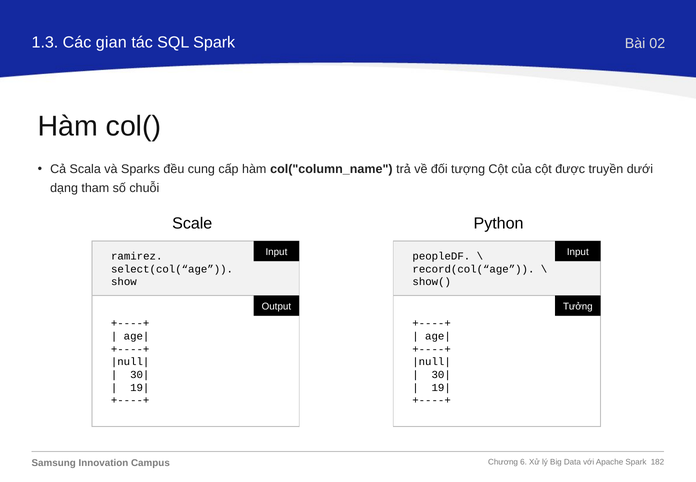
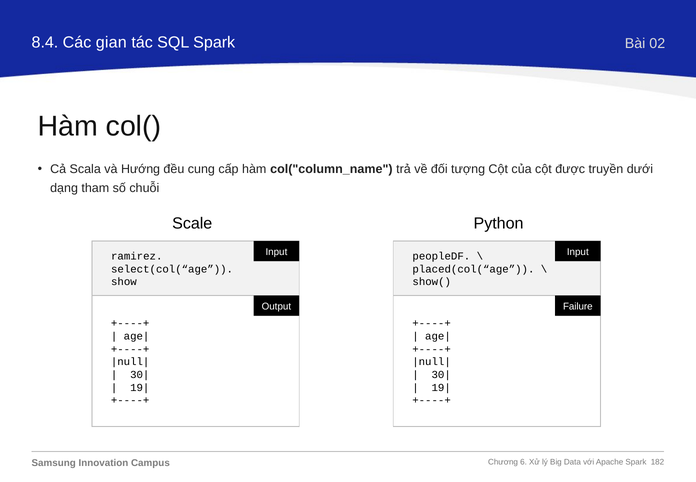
1.3: 1.3 -> 8.4 (45, 42)
Sparks: Sparks -> Hướng (141, 169)
record(col(“age: record(col(“age -> placed(col(“age (473, 269)
Tưởng: Tưởng -> Failure (578, 306)
